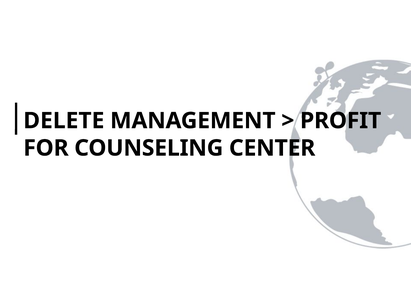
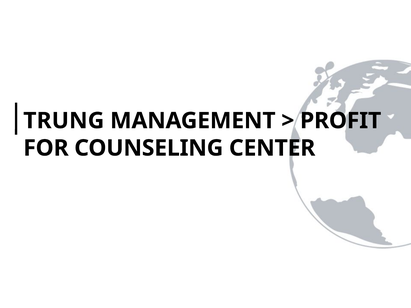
DELETE: DELETE -> TRUNG (64, 121)
